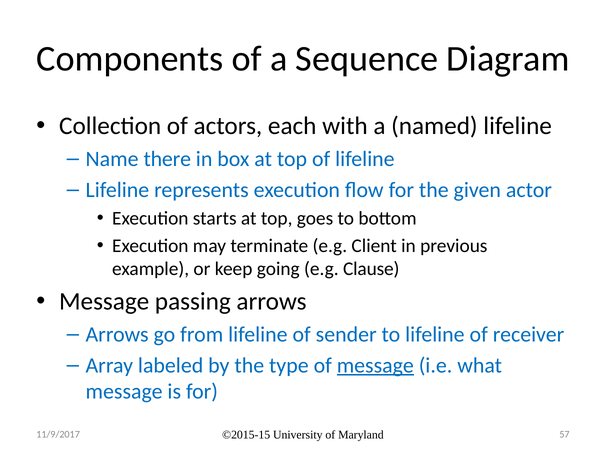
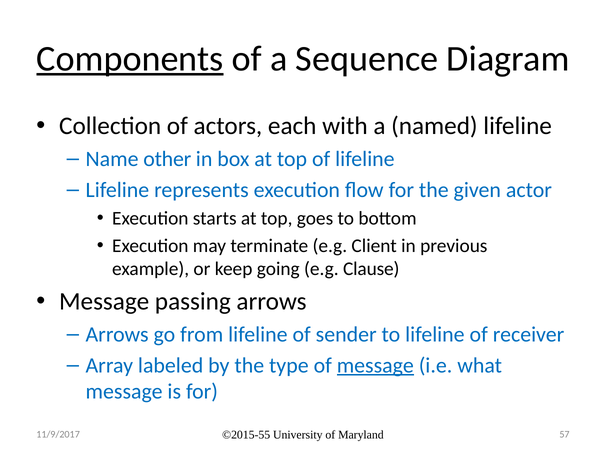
Components underline: none -> present (130, 59)
there: there -> other (167, 159)
©2015-15: ©2015-15 -> ©2015-55 (246, 434)
